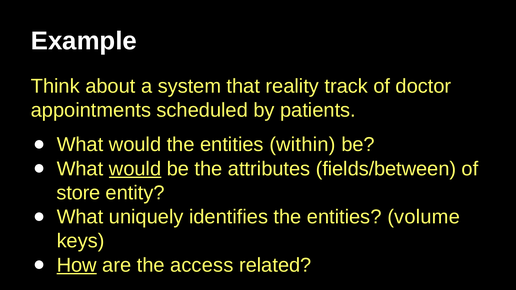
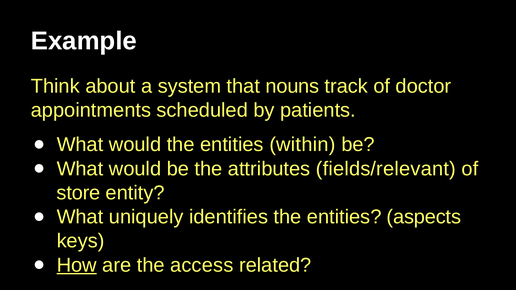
reality: reality -> nouns (292, 86)
would underline: present -> none (135, 169)
fields/between: fields/between -> fields/relevant (386, 169)
volume: volume -> aspects (424, 217)
